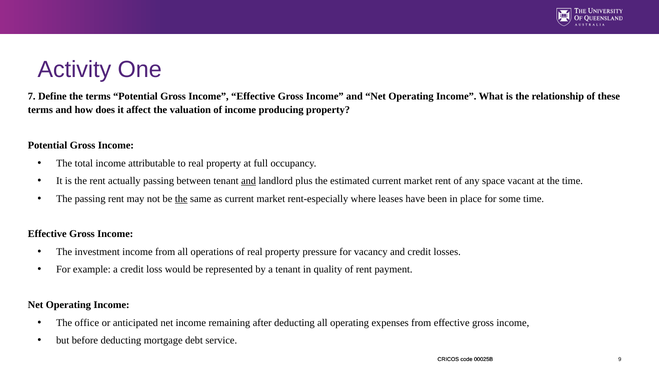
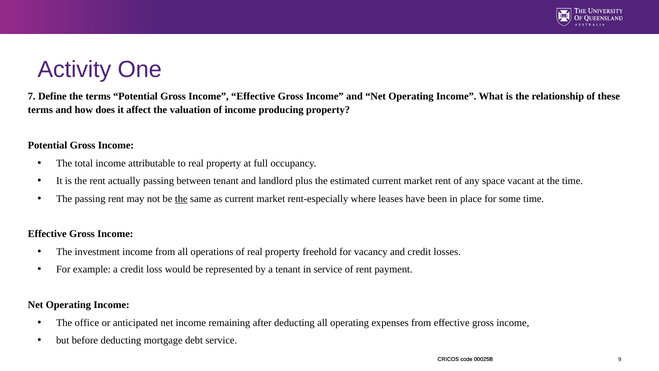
and underline: present -> none (249, 181)
pressure: pressure -> freehold (320, 252)
in quality: quality -> service (328, 269)
